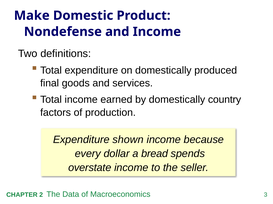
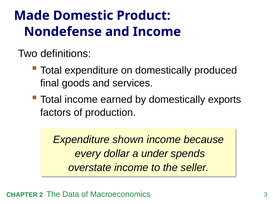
Make: Make -> Made (32, 16)
country: country -> exports (225, 100)
bread: bread -> under (155, 154)
